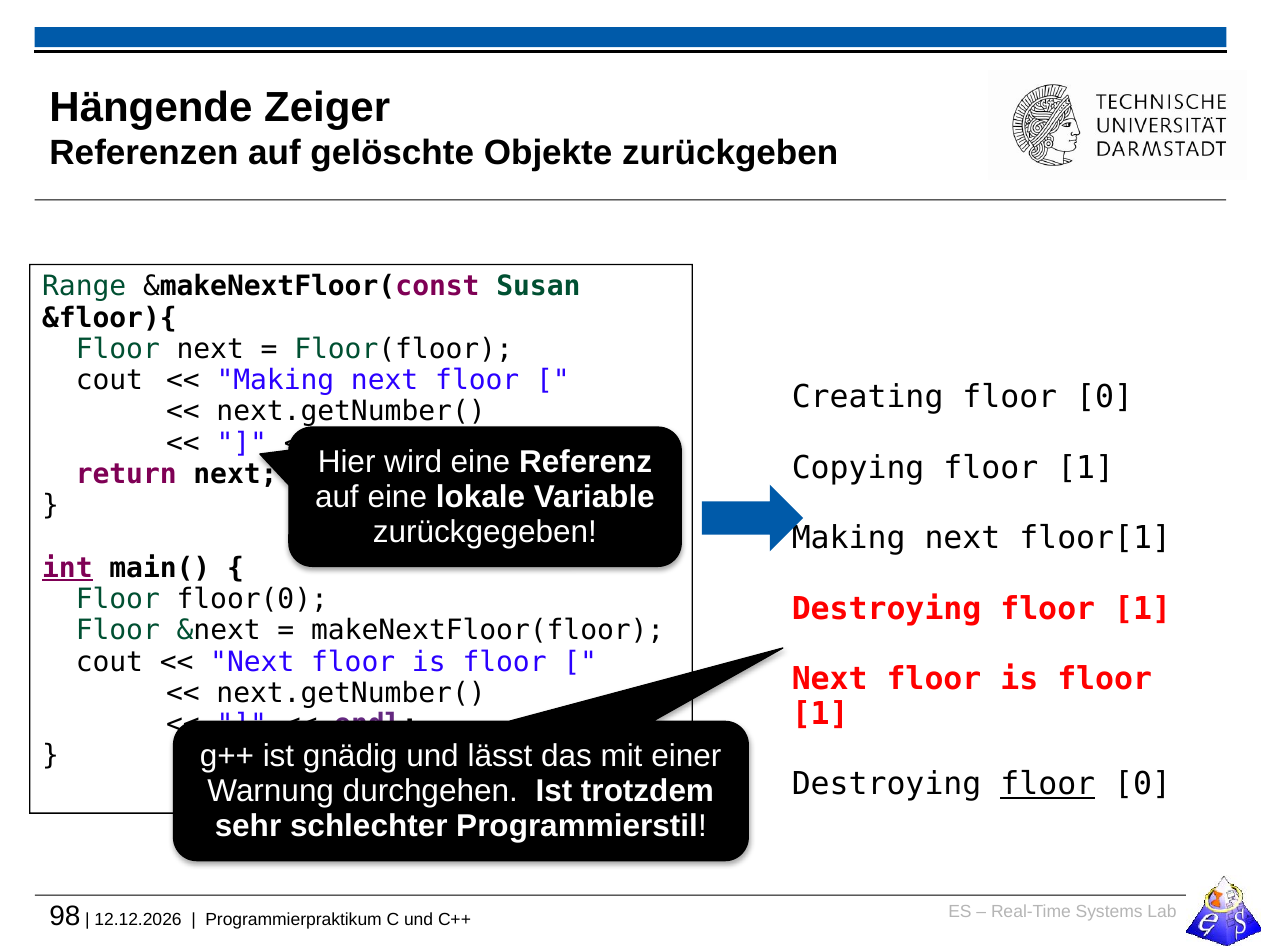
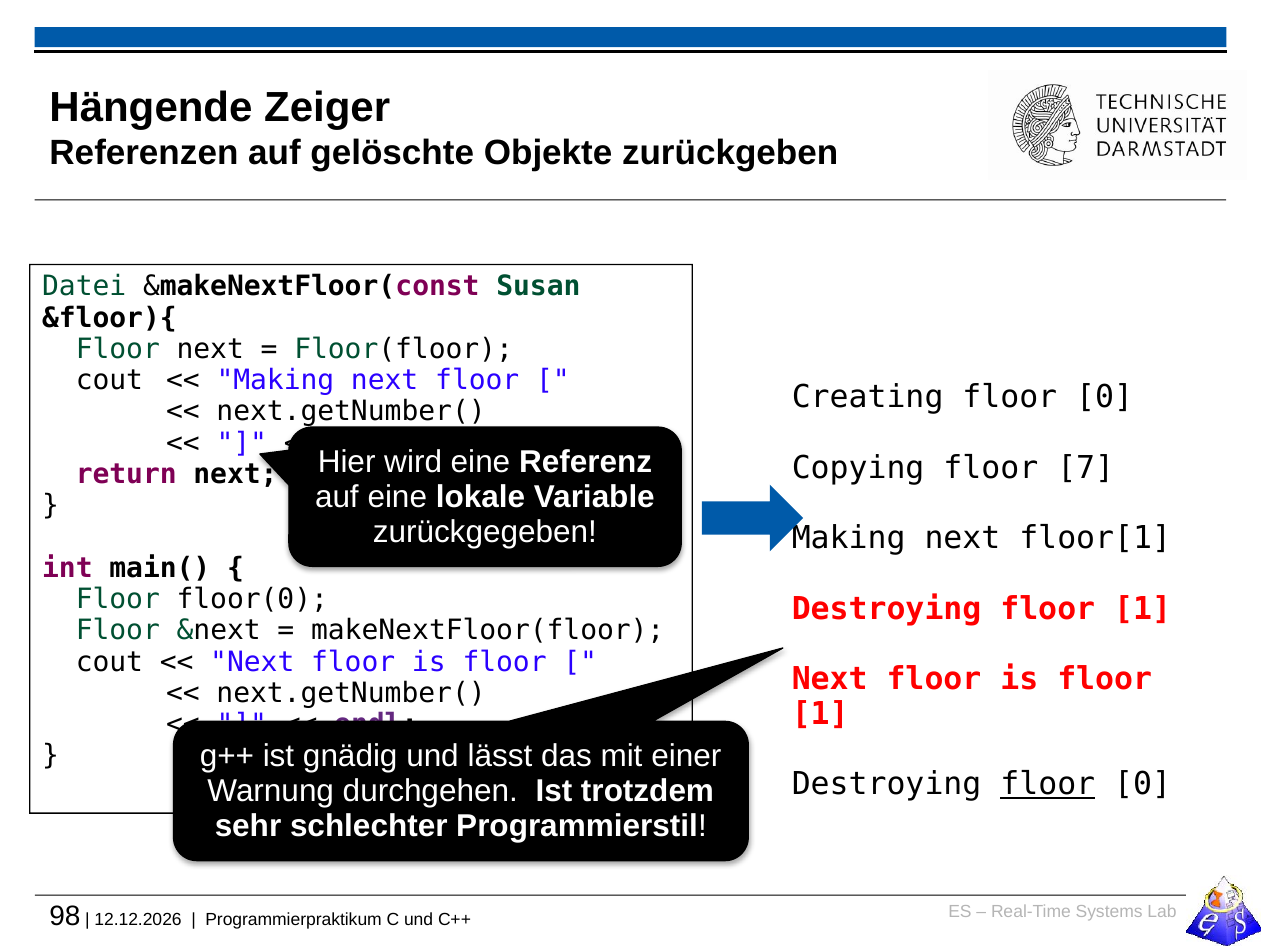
Range: Range -> Datei (84, 286)
Copying floor 1: 1 -> 7 (1086, 468)
int underline: present -> none (67, 568)
